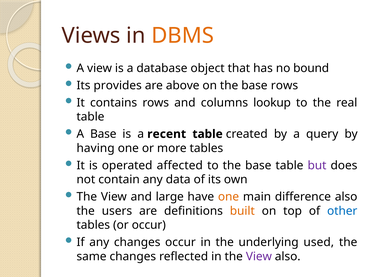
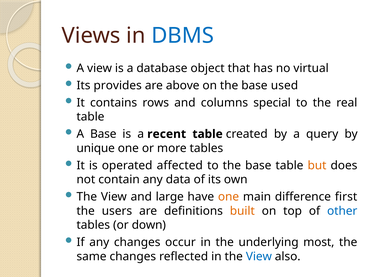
DBMS colour: orange -> blue (183, 36)
bound: bound -> virtual (311, 68)
base rows: rows -> used (284, 86)
lookup: lookup -> special (272, 103)
having: having -> unique (96, 148)
but colour: purple -> orange (317, 166)
difference also: also -> first (346, 197)
or occur: occur -> down (149, 226)
used: used -> most (319, 243)
View colour: purple -> blue (259, 257)
